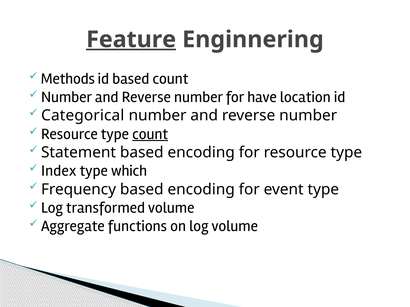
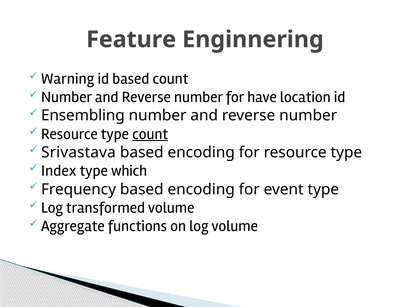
Feature underline: present -> none (131, 40)
Methods: Methods -> Warning (68, 79)
Categorical: Categorical -> Ensembling (83, 116)
Statement: Statement -> Srivastava (78, 153)
